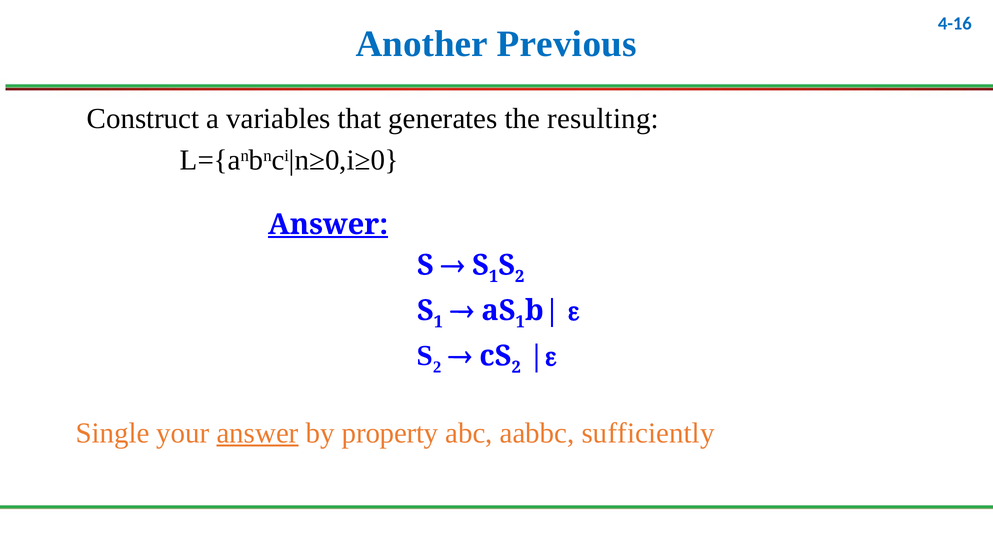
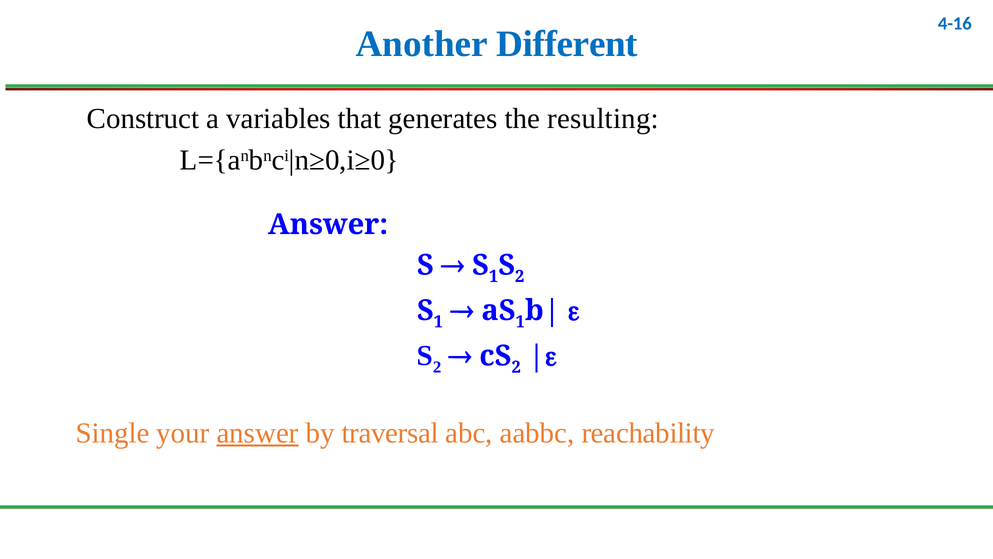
Previous: Previous -> Different (567, 44)
Answer underline: present -> none (328, 224)
property: property -> traversal (390, 433)
sufficiently: sufficiently -> reachability (648, 433)
